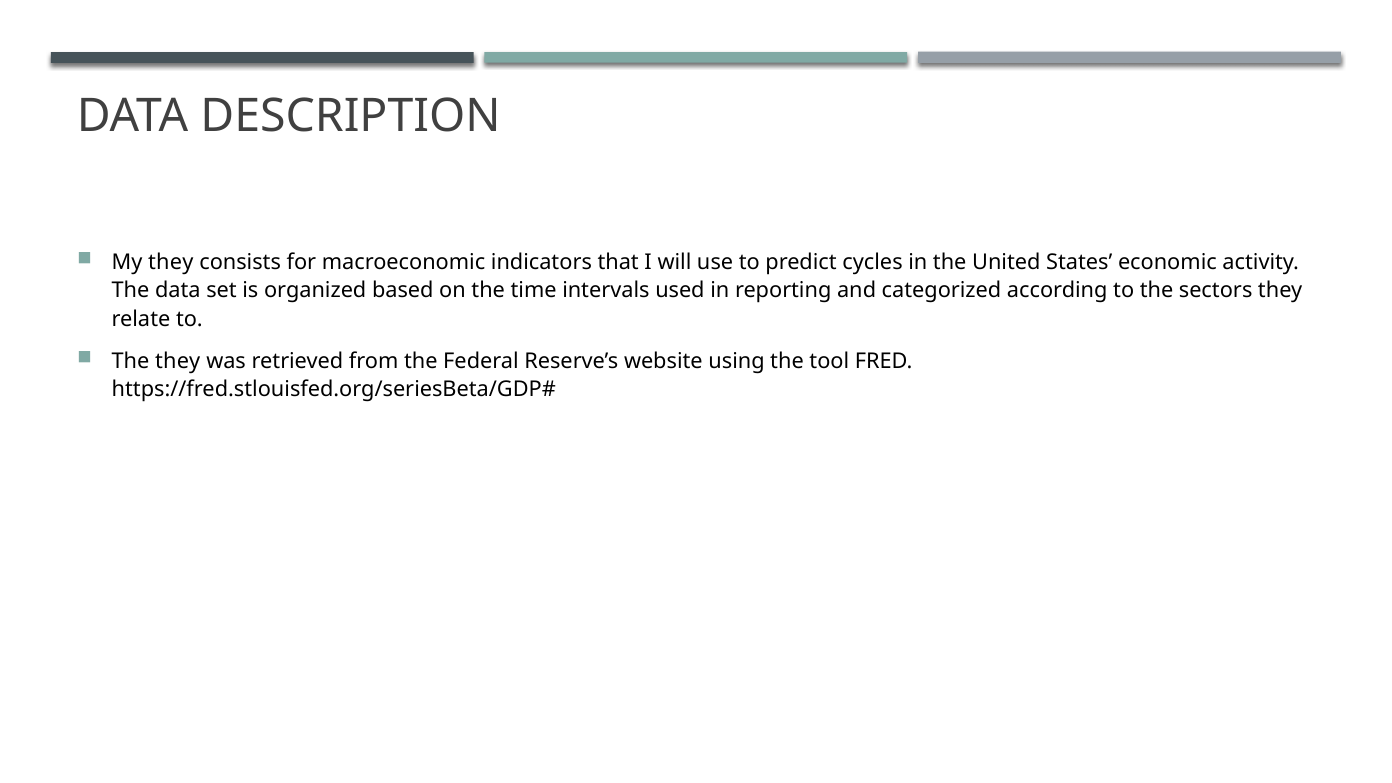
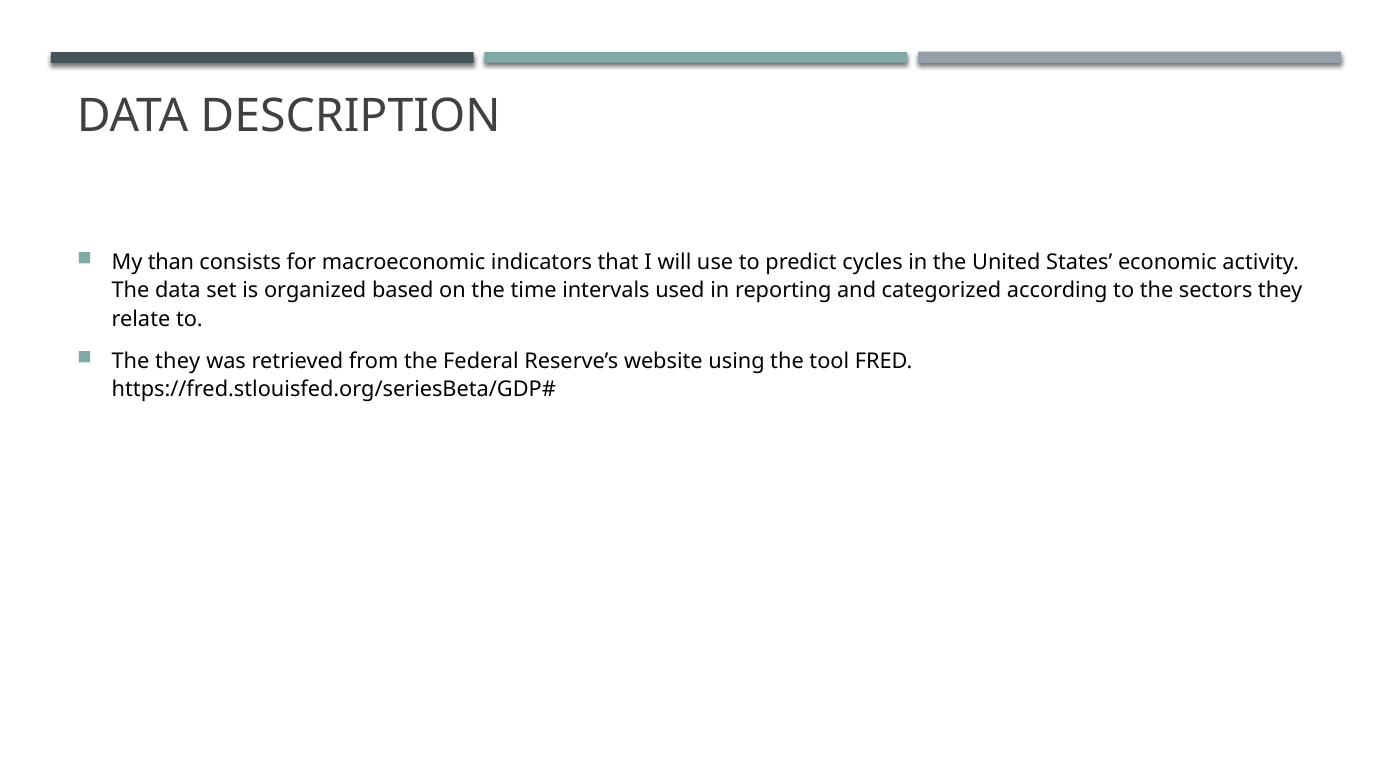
My they: they -> than (171, 262)
